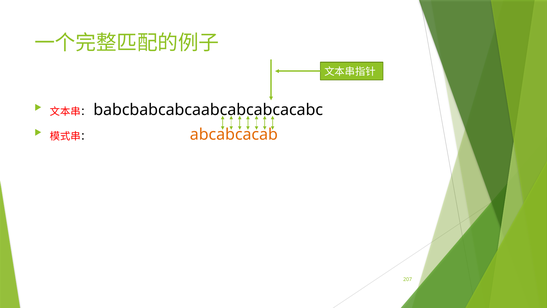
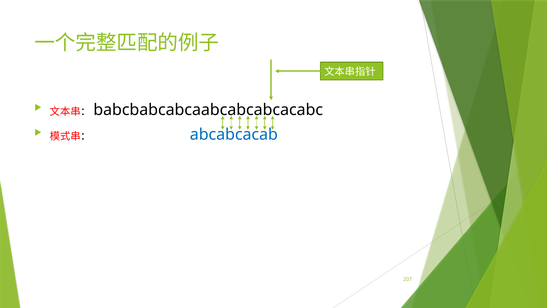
abcabcacab colour: orange -> blue (234, 135)
